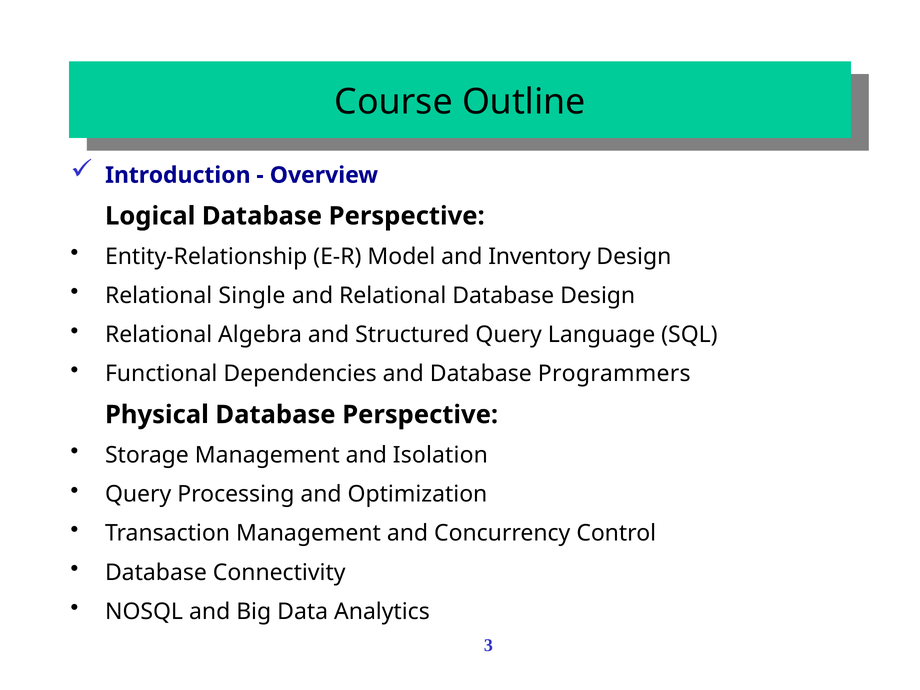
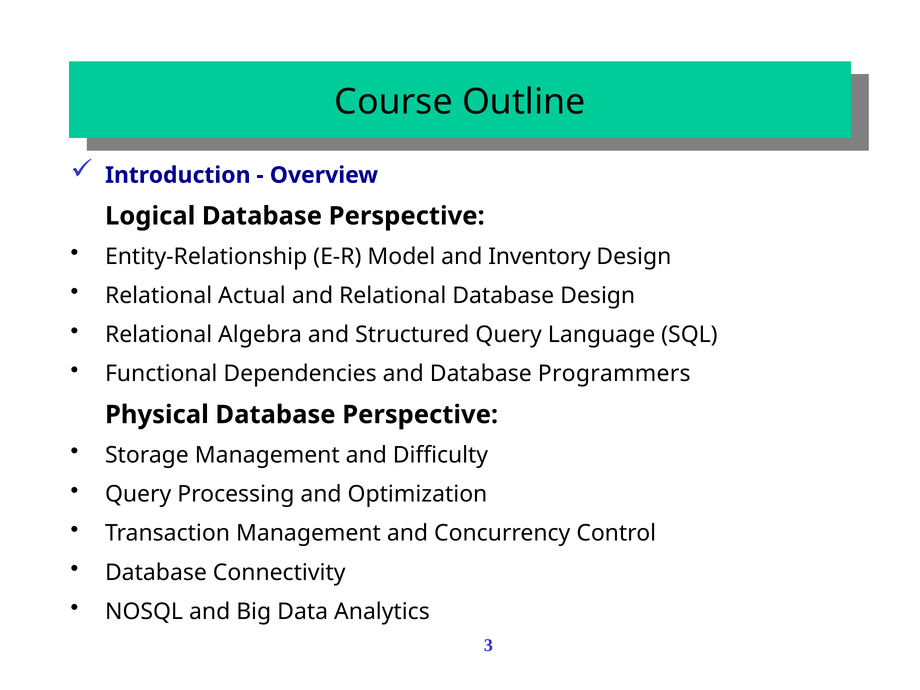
Single: Single -> Actual (252, 296)
Isolation: Isolation -> Difficulty (440, 455)
